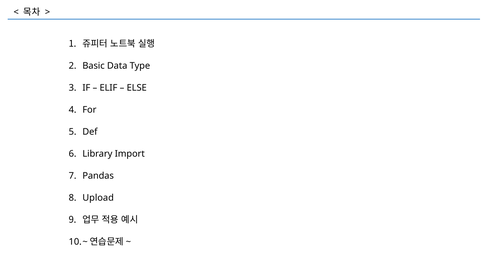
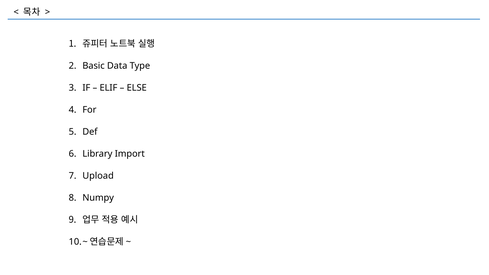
Pandas: Pandas -> Upload (98, 176)
Upload: Upload -> Numpy (98, 198)
